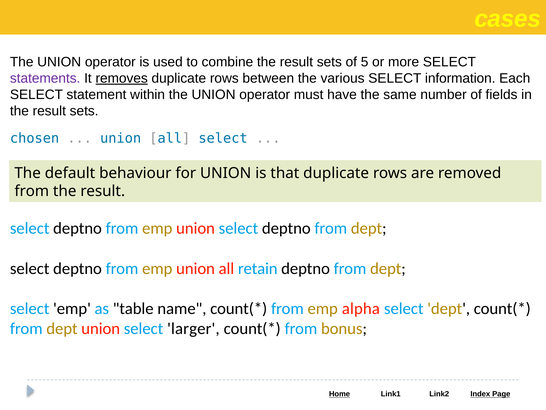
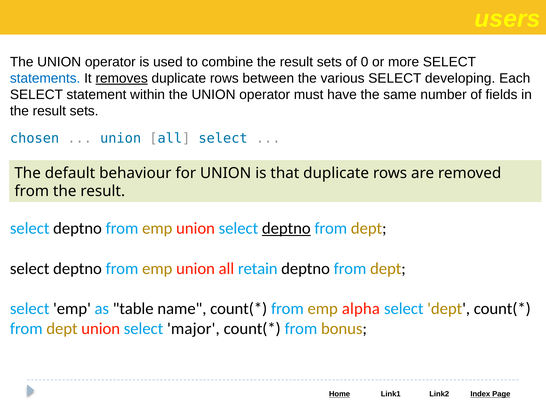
cases: cases -> users (507, 19)
5: 5 -> 0 (365, 62)
statements colour: purple -> blue (45, 78)
information: information -> developing (460, 78)
deptno underline: none -> present (286, 228)
larger: larger -> major (193, 328)
